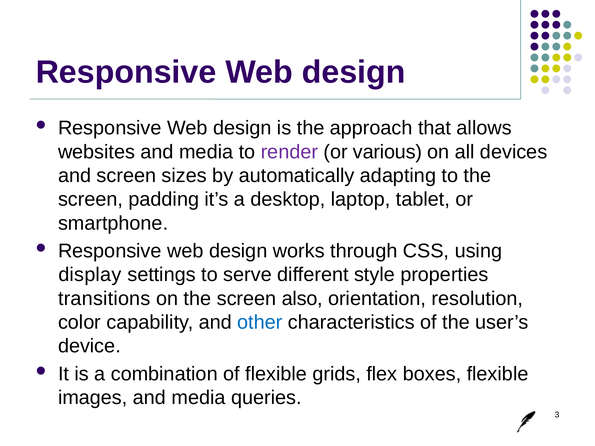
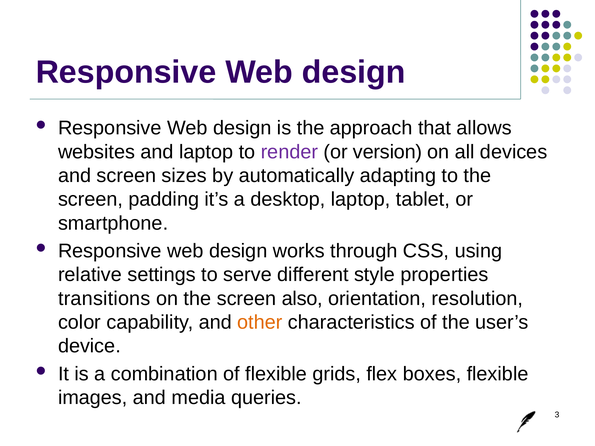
websites and media: media -> laptop (206, 152)
various: various -> version (388, 152)
display: display -> relative (90, 275)
other colour: blue -> orange (260, 323)
